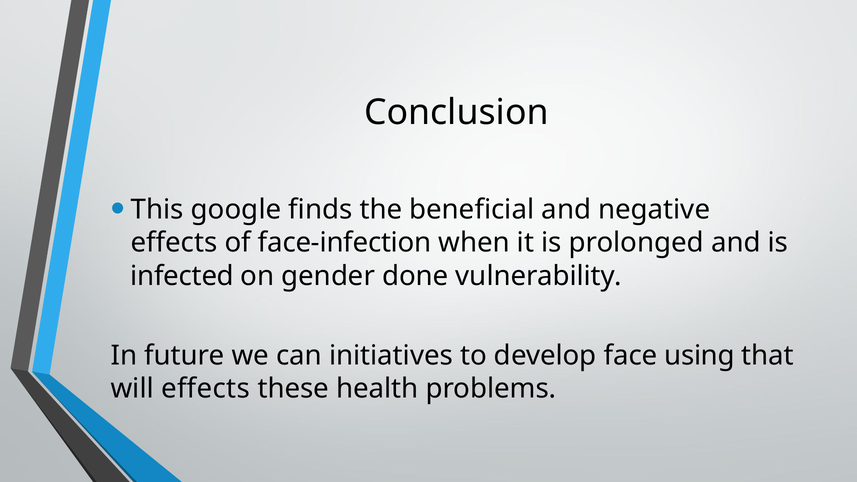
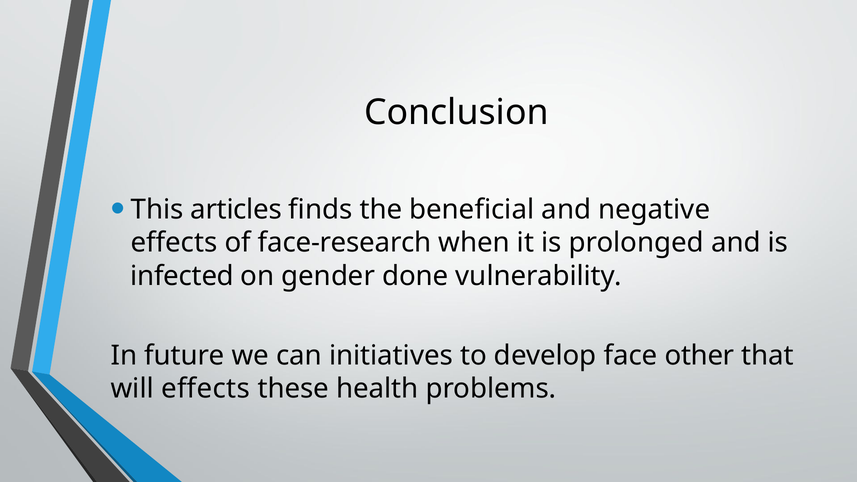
google: google -> articles (236, 209)
face-infection: face-infection -> face-research (345, 243)
using: using -> other (700, 356)
